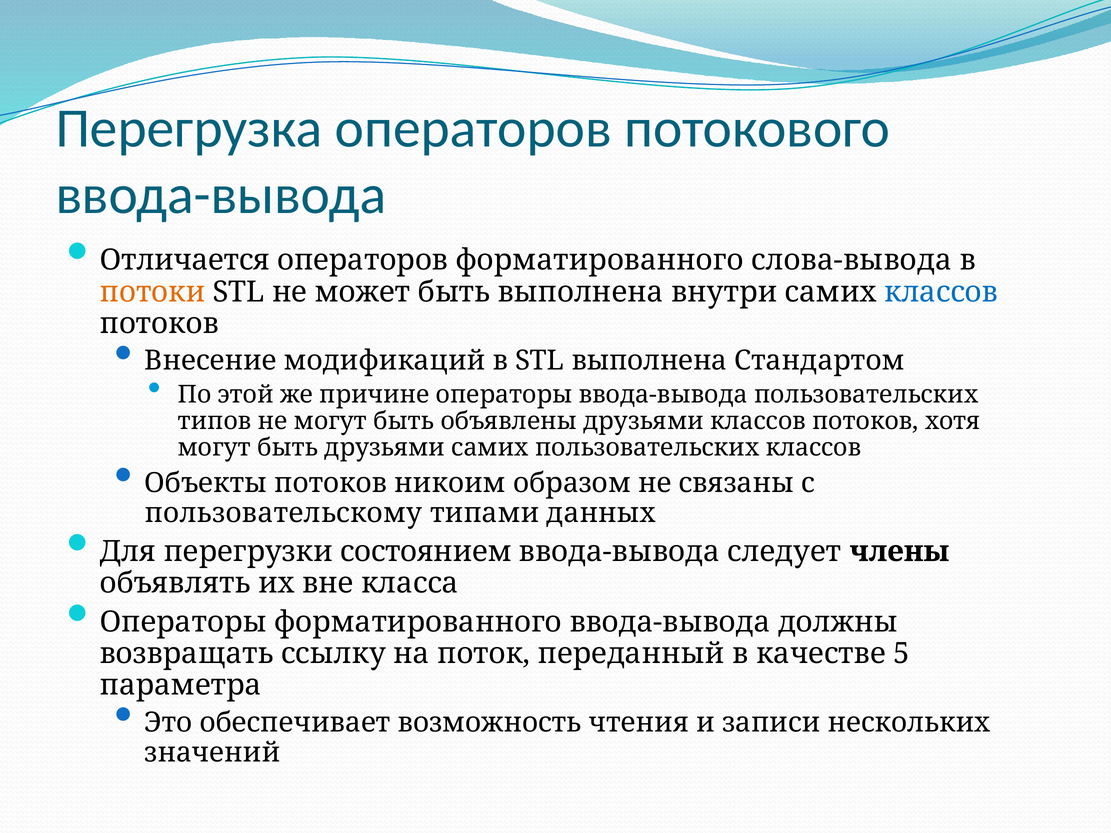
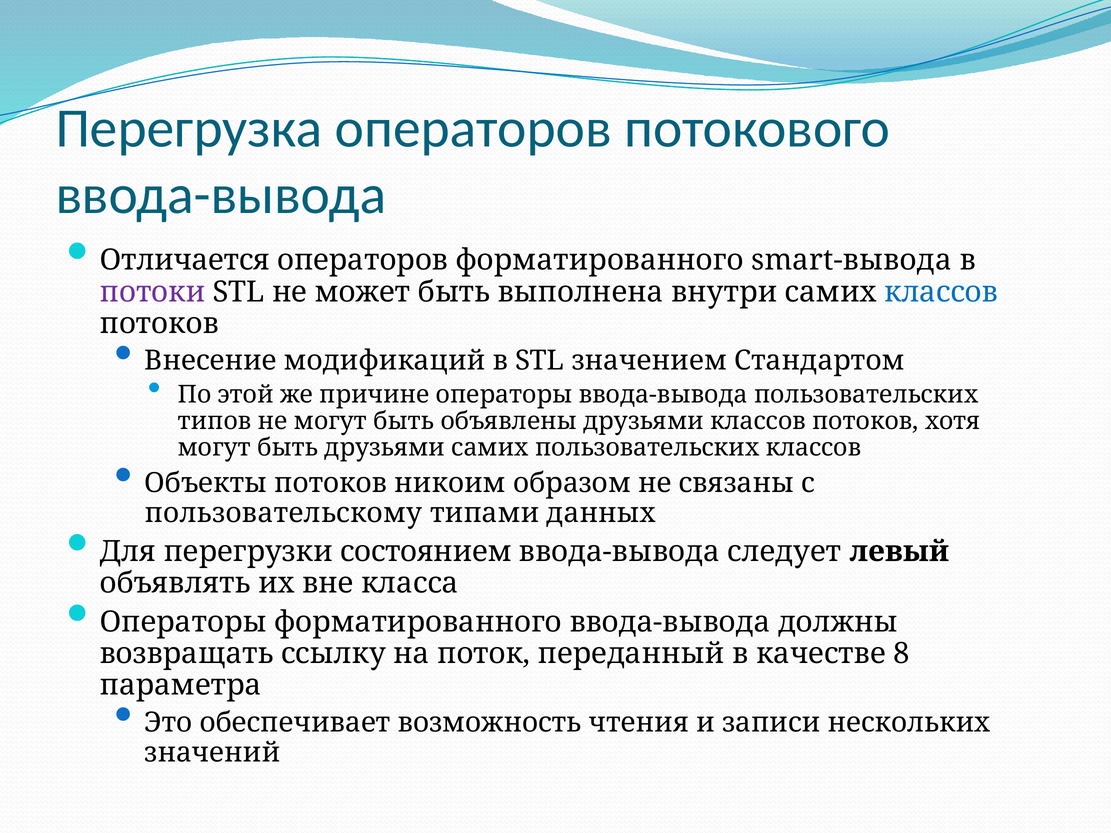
слова-вывода: слова-вывода -> smart-вывода (851, 260)
потоки colour: orange -> purple (153, 292)
STL выполнена: выполнена -> значением (649, 361)
члены: члены -> левый (899, 552)
5: 5 -> 8 (901, 654)
